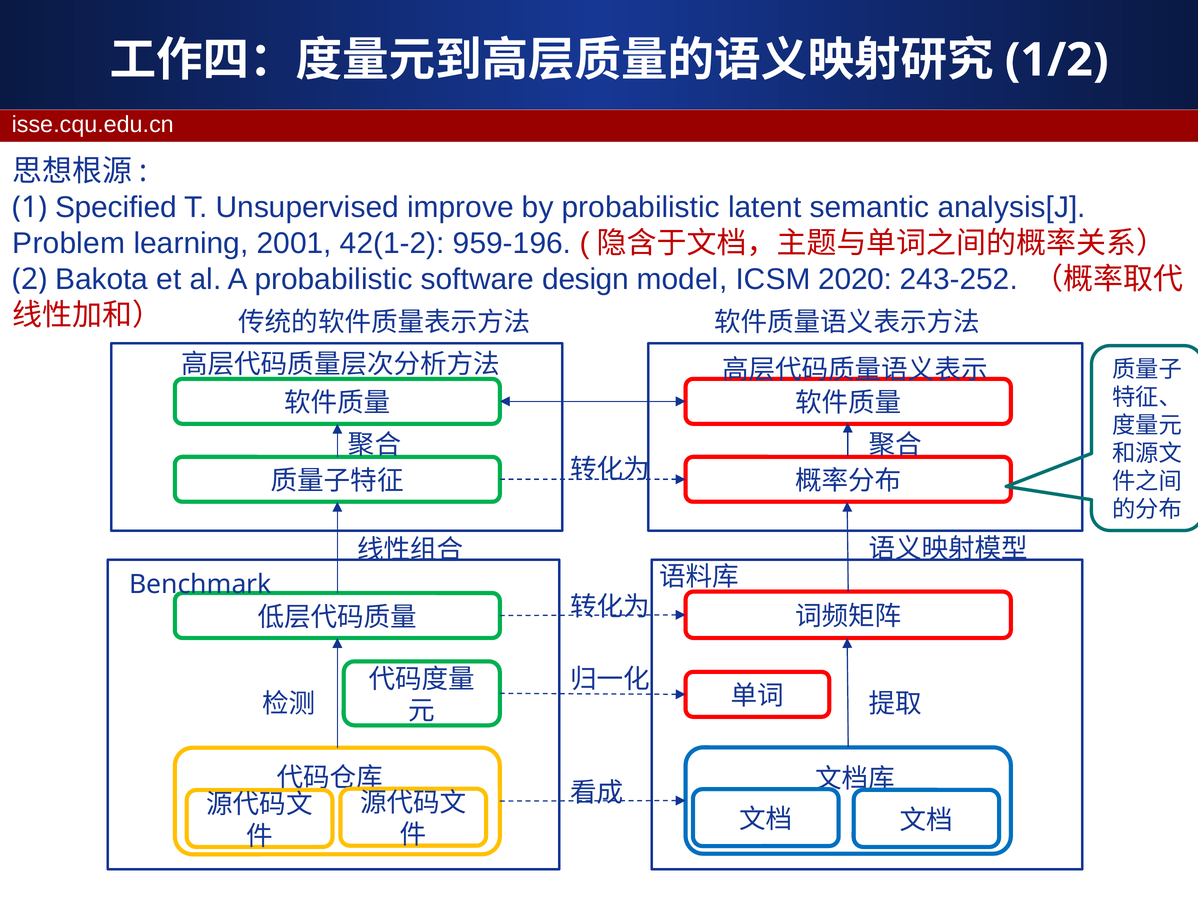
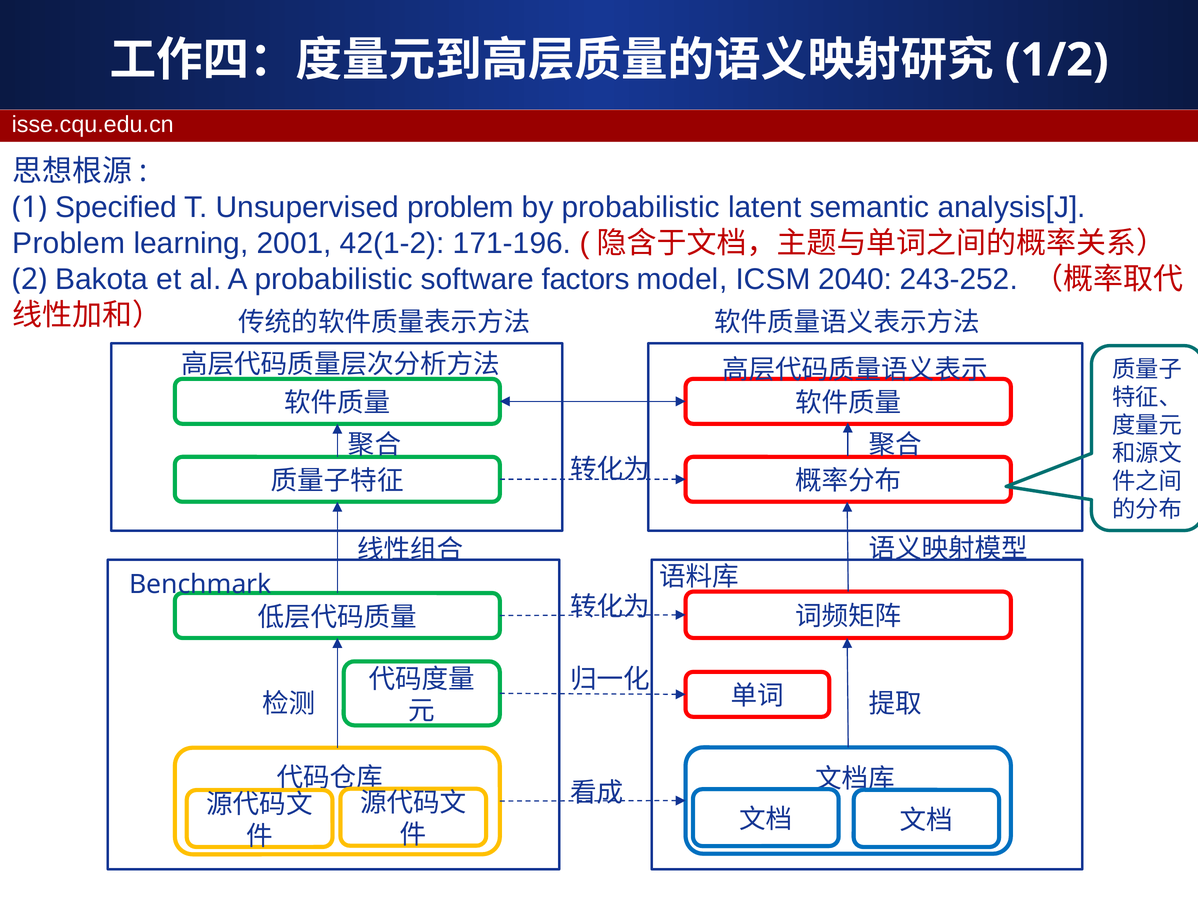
Unsupervised improve: improve -> problem (461, 207)
959-196: 959-196 -> 171-196 (512, 243)
design: design -> factors (586, 279)
2020: 2020 -> 2040 (855, 279)
